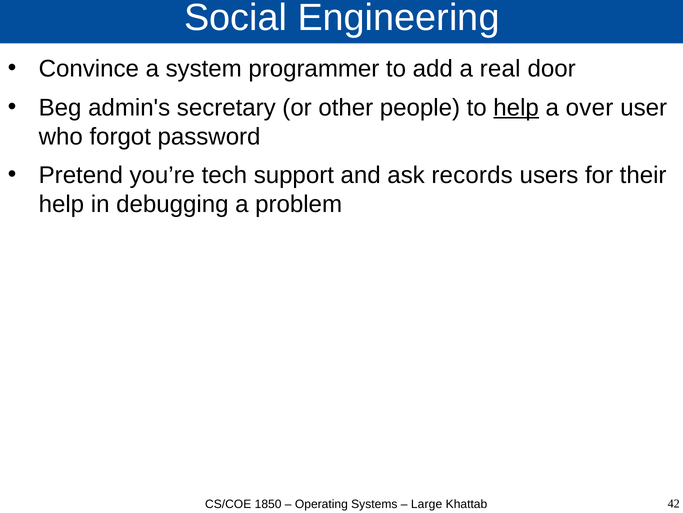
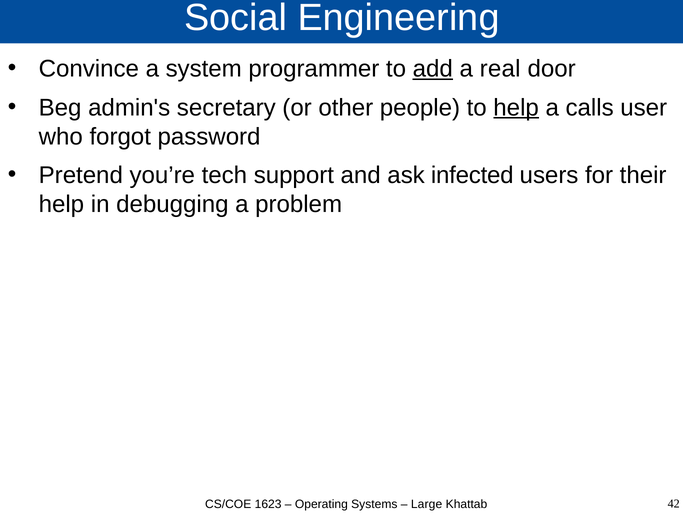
add underline: none -> present (433, 69)
over: over -> calls (590, 107)
records: records -> infected (472, 175)
1850: 1850 -> 1623 (268, 504)
